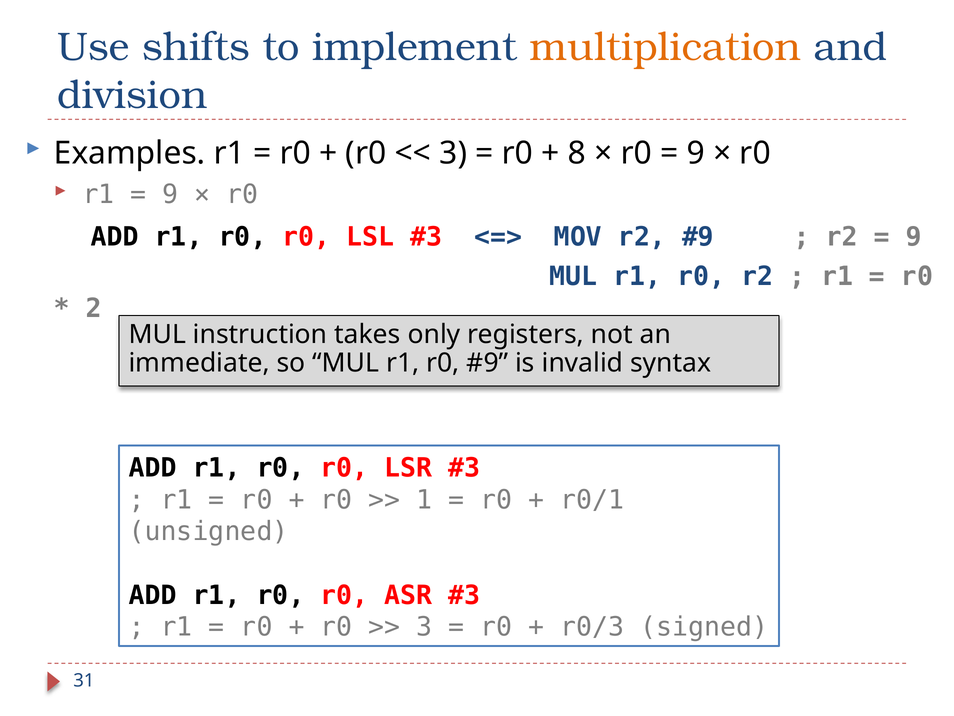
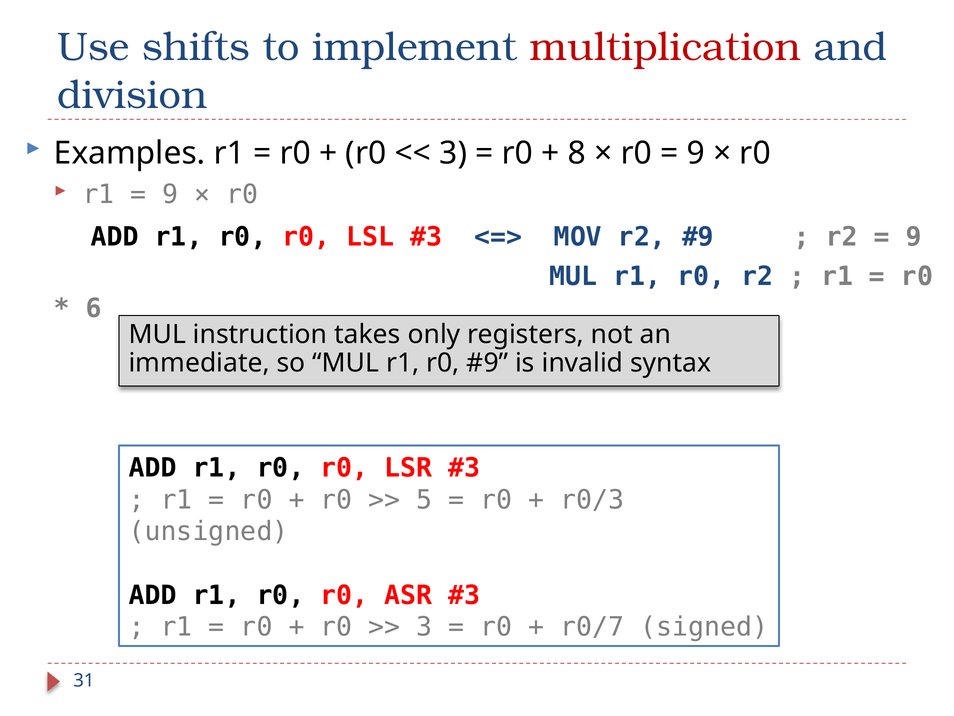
multiplication colour: orange -> red (665, 47)
2: 2 -> 6 (94, 308)
1: 1 -> 5 (424, 499)
r0/1: r0/1 -> r0/3 (592, 499)
r0/3: r0/3 -> r0/7 (592, 627)
